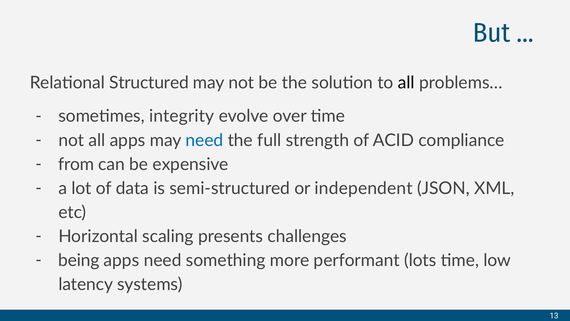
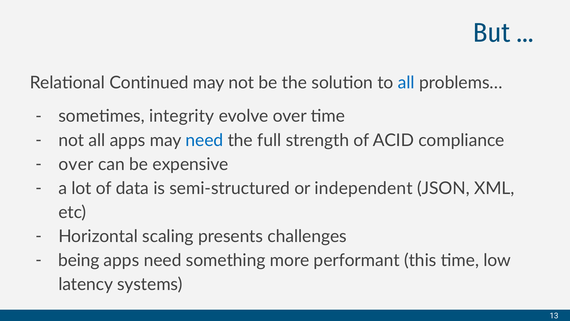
Structured: Structured -> Continued (149, 83)
all colour: black -> blue (406, 83)
from: from -> over (76, 164)
lots: lots -> this (420, 260)
